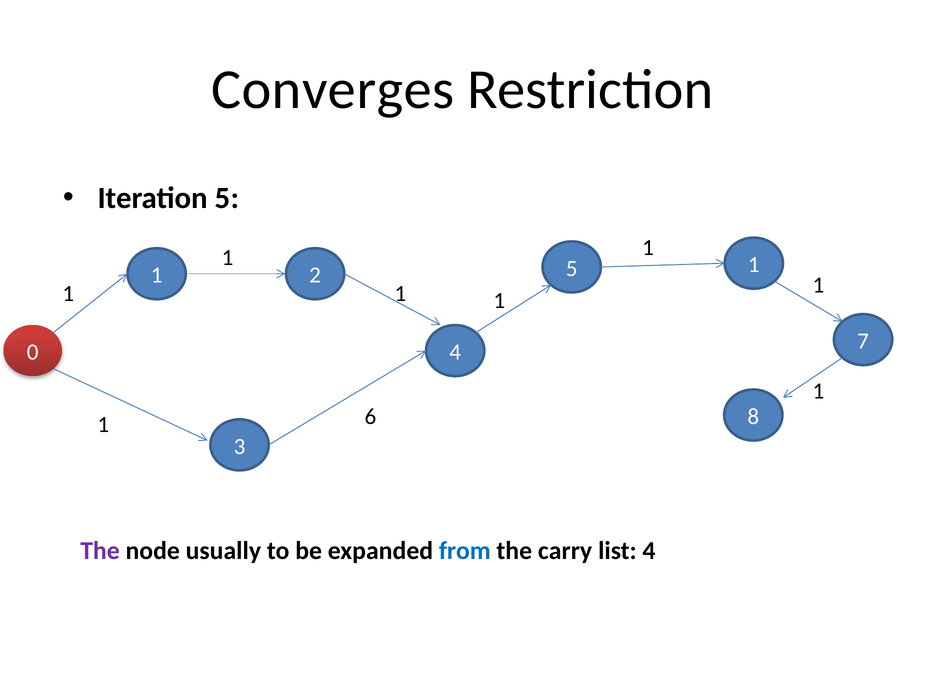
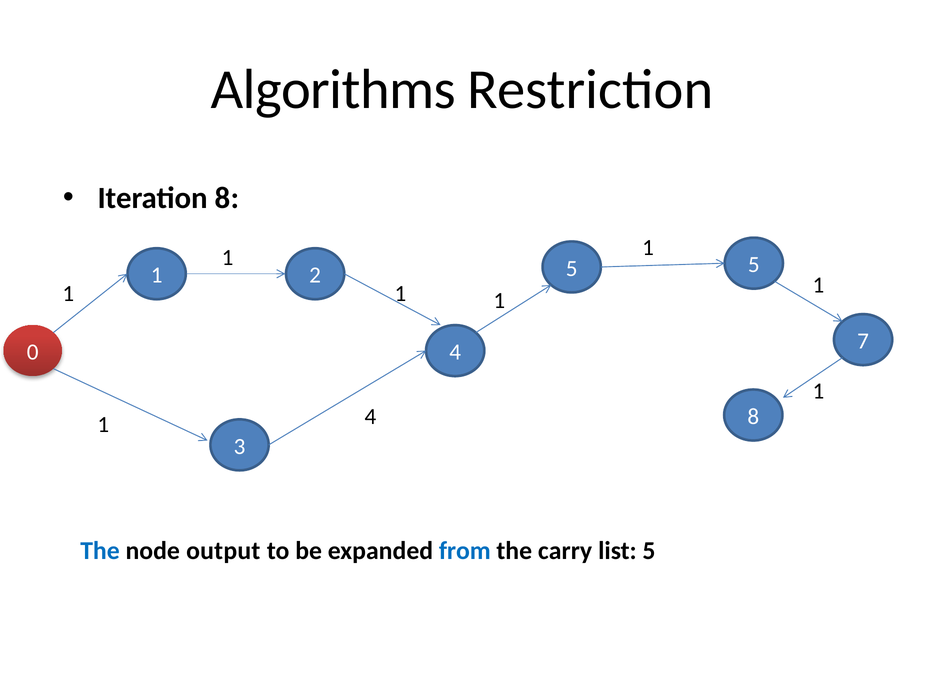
Converges: Converges -> Algorithms (333, 90)
Iteration 5: 5 -> 8 (227, 198)
5 1: 1 -> 5 (754, 265)
1 6: 6 -> 4 (370, 416)
The colour: purple -> blue (100, 551)
usually: usually -> output (223, 551)
list 4: 4 -> 5 (649, 551)
